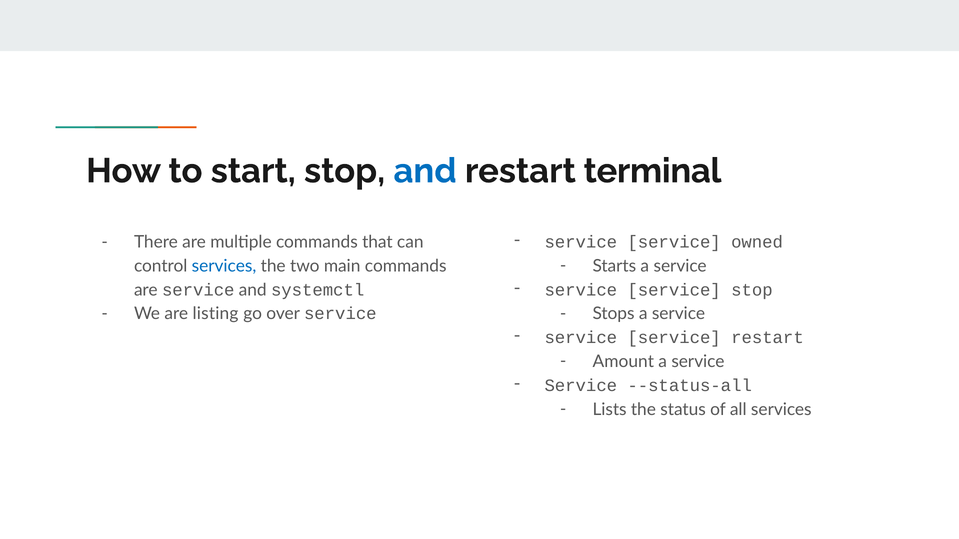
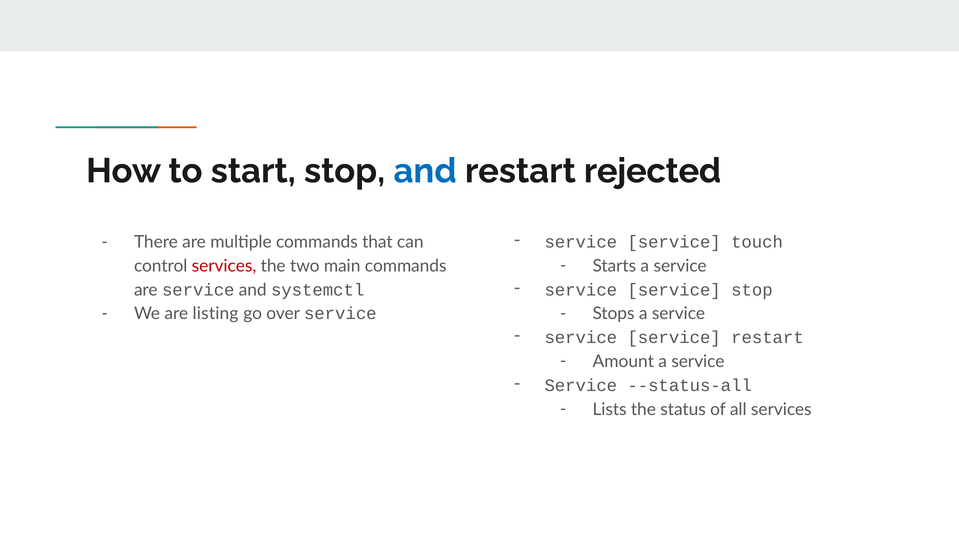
terminal: terminal -> rejected (652, 171)
owned: owned -> touch (757, 242)
services colour: blue -> red (224, 266)
